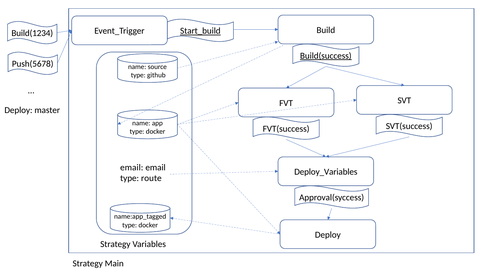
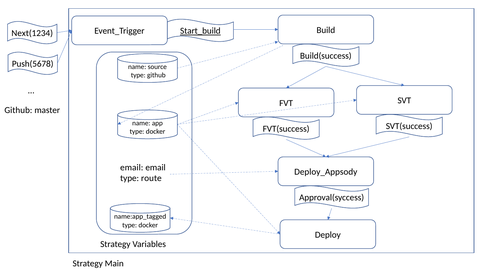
Build(1234: Build(1234 -> Next(1234 (32, 33)
Build(success underline: present -> none (326, 56)
Deploy: Deploy -> Github (18, 110)
Deploy_Variables: Deploy_Variables -> Deploy_Appsody (326, 172)
